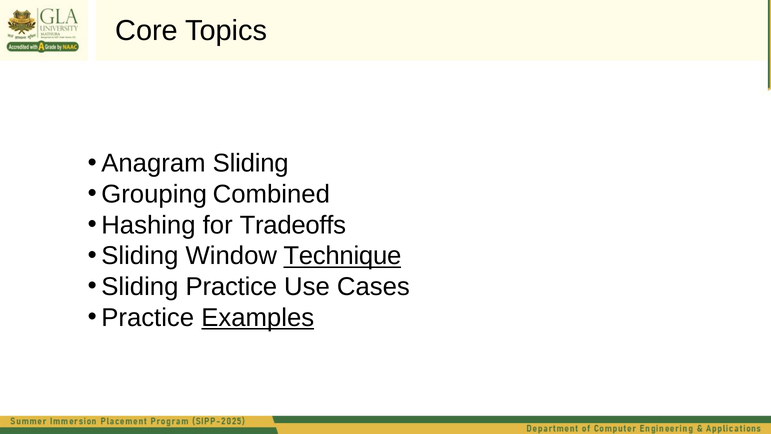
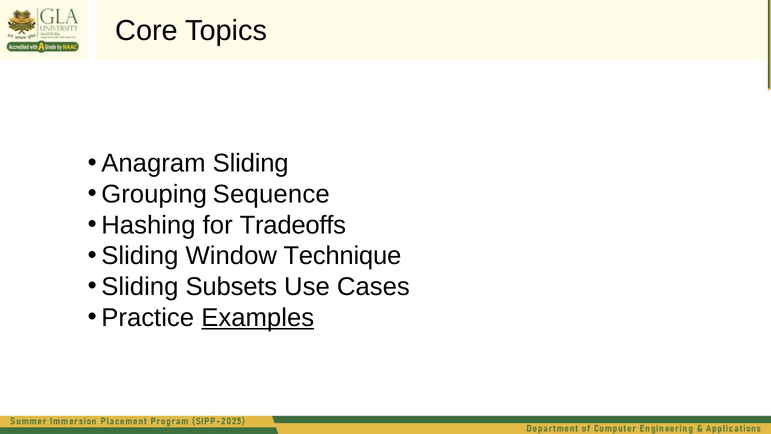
Combined: Combined -> Sequence (271, 194)
Technique underline: present -> none (342, 256)
Sliding Practice: Practice -> Subsets (231, 287)
